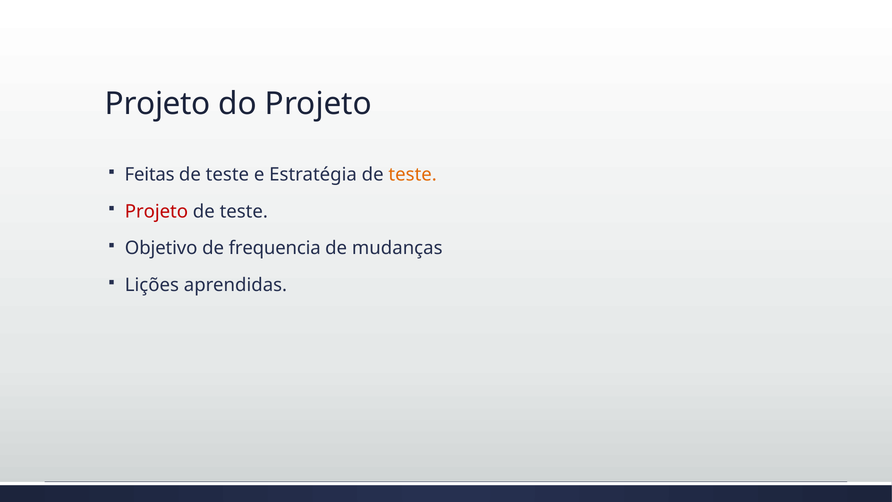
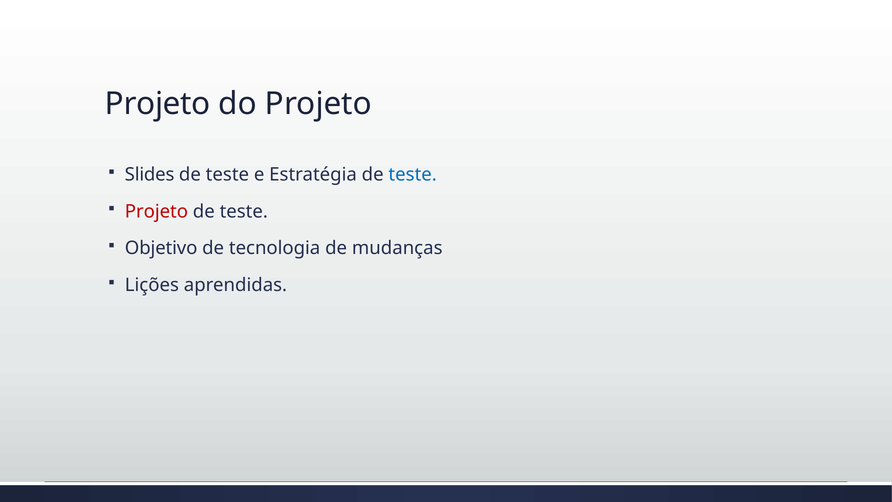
Feitas: Feitas -> Slides (150, 175)
teste colour: orange -> blue (413, 175)
frequencia: frequencia -> tecnologia (275, 248)
